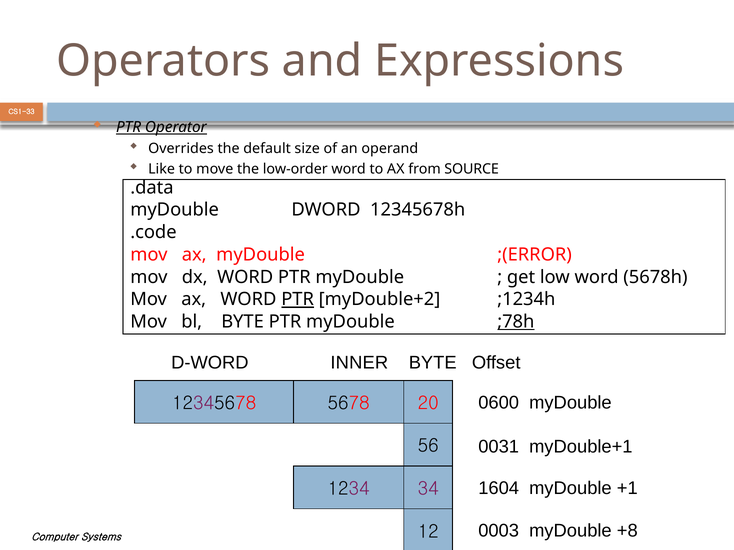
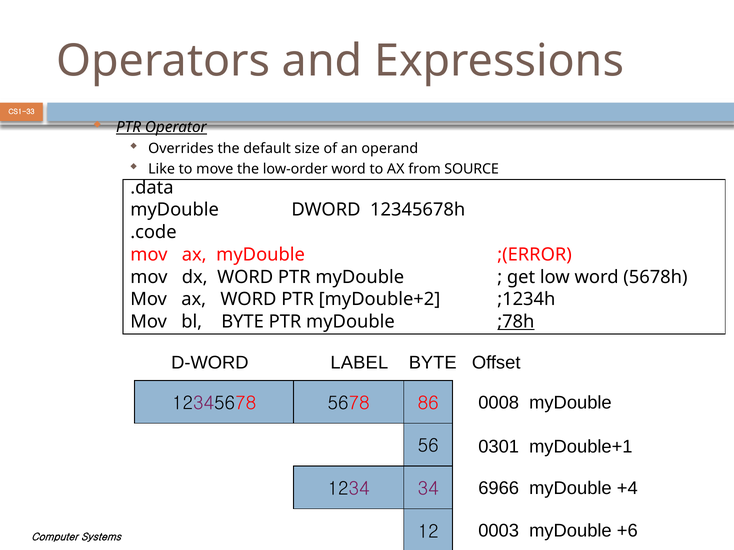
PTR underline: present -> none (298, 300)
INNER: INNER -> LABEL (359, 363)
0600: 0600 -> 0008 (499, 403)
20: 20 -> 86 (428, 404)
0031: 0031 -> 0301 (499, 447)
1604: 1604 -> 6966 (499, 488)
+1: +1 -> +4 (627, 488)
+8: +8 -> +6 (627, 531)
